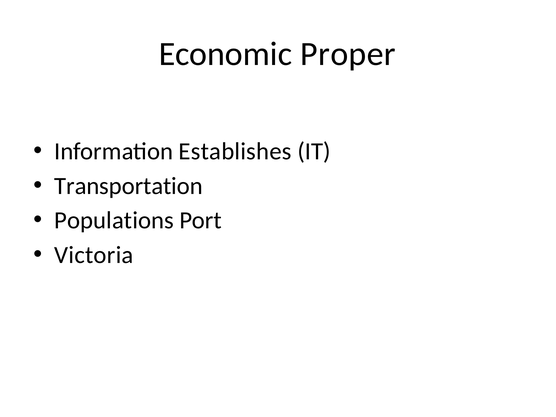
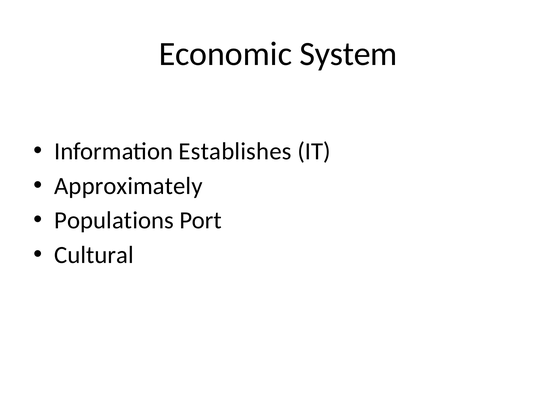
Proper: Proper -> System (348, 54)
Transportation: Transportation -> Approximately (128, 186)
Victoria: Victoria -> Cultural (94, 255)
